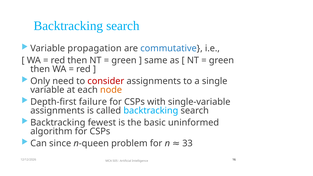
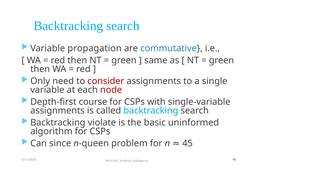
node colour: orange -> red (111, 90)
failure: failure -> course (93, 102)
fewest: fewest -> violate (102, 123)
33: 33 -> 45 (187, 143)
